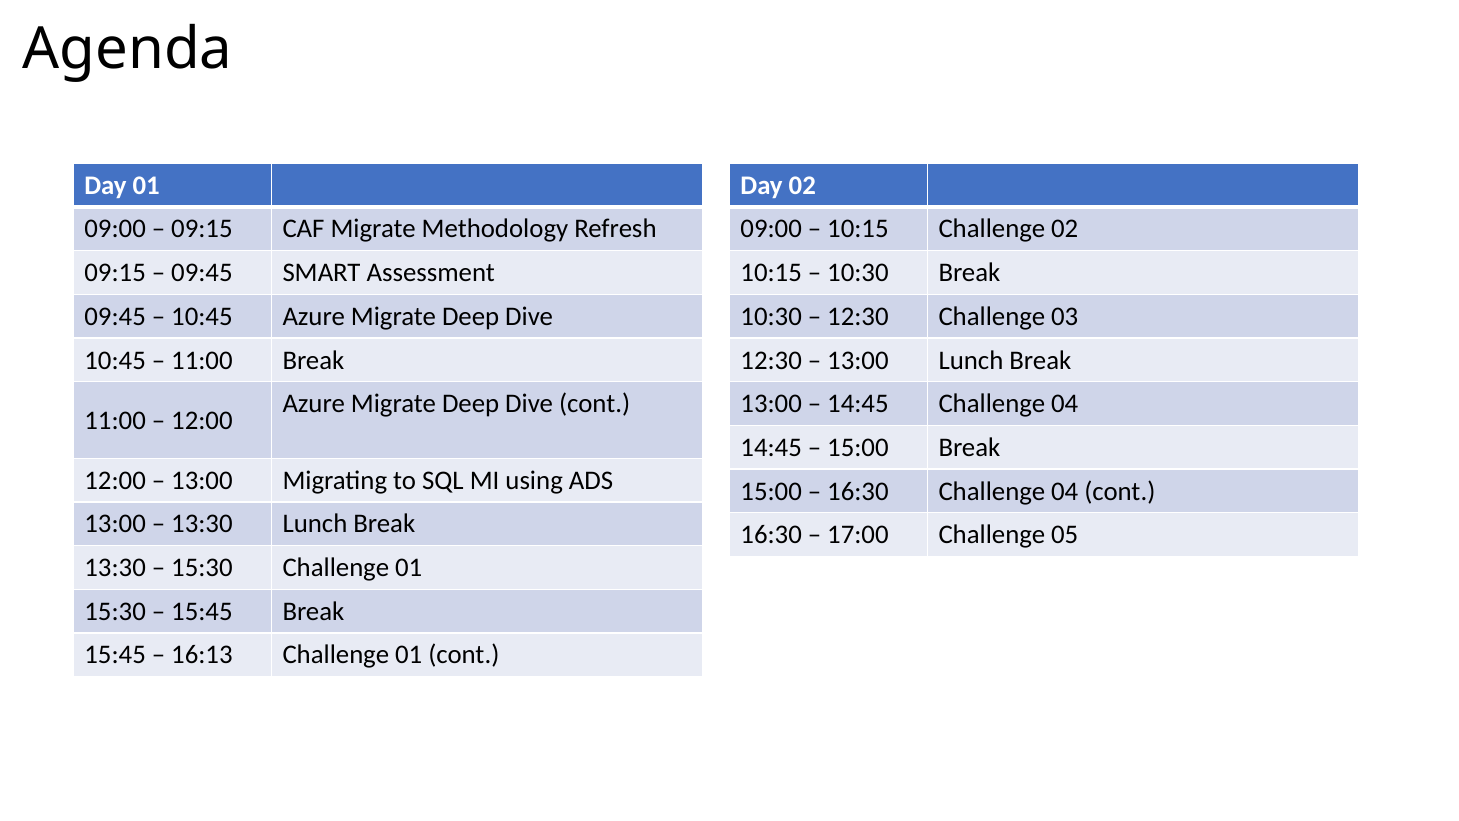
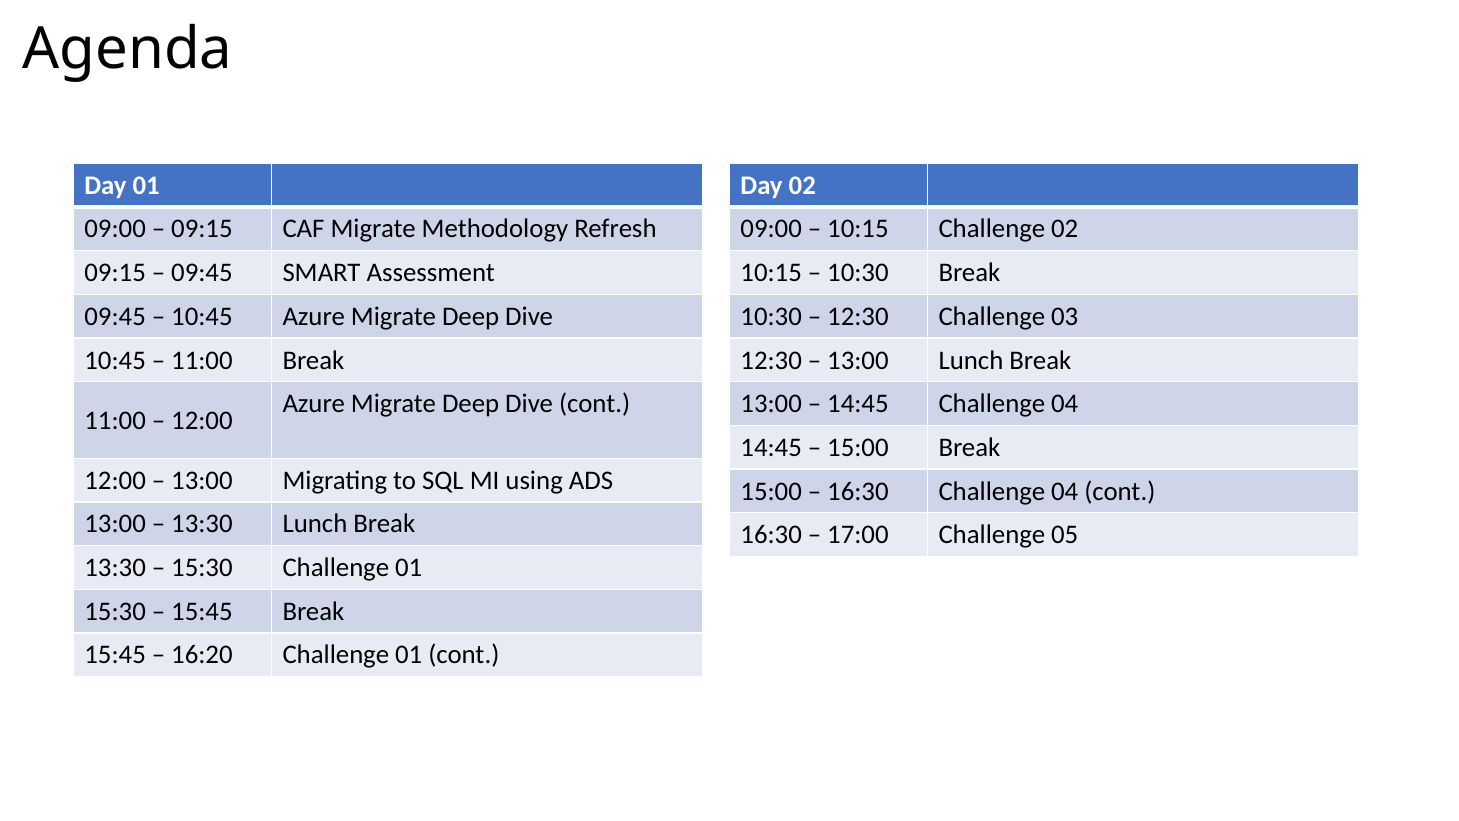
16:13: 16:13 -> 16:20 (202, 655)
